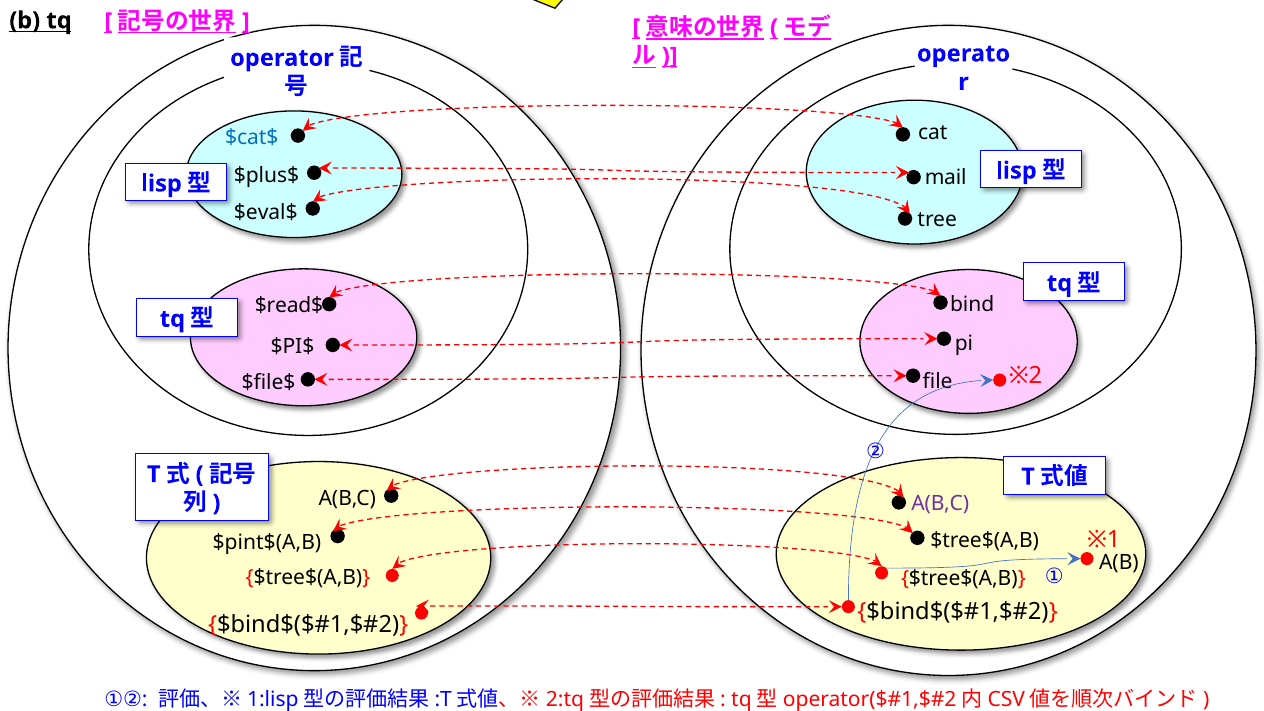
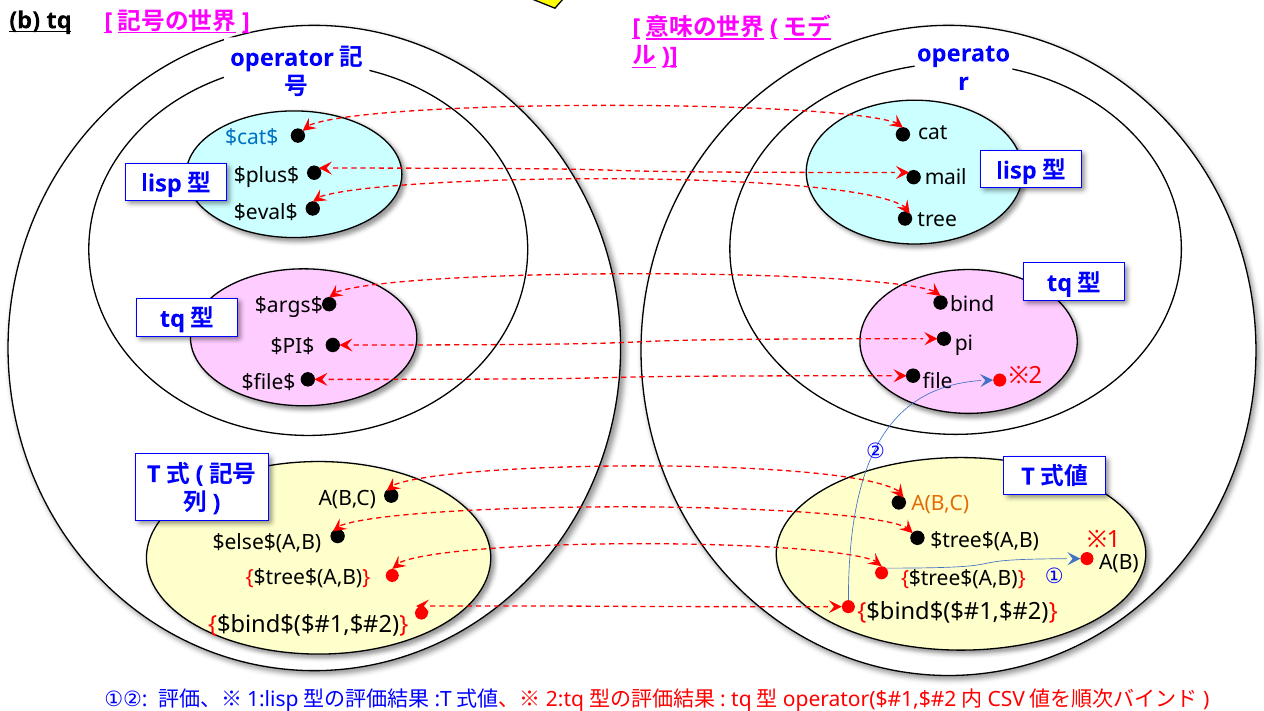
$read$: $read$ -> $args$ (289, 305)
A(B,C colour: purple -> orange (940, 504)
$pint$(A,B: $pint$(A,B -> $else$(A,B (267, 543)
